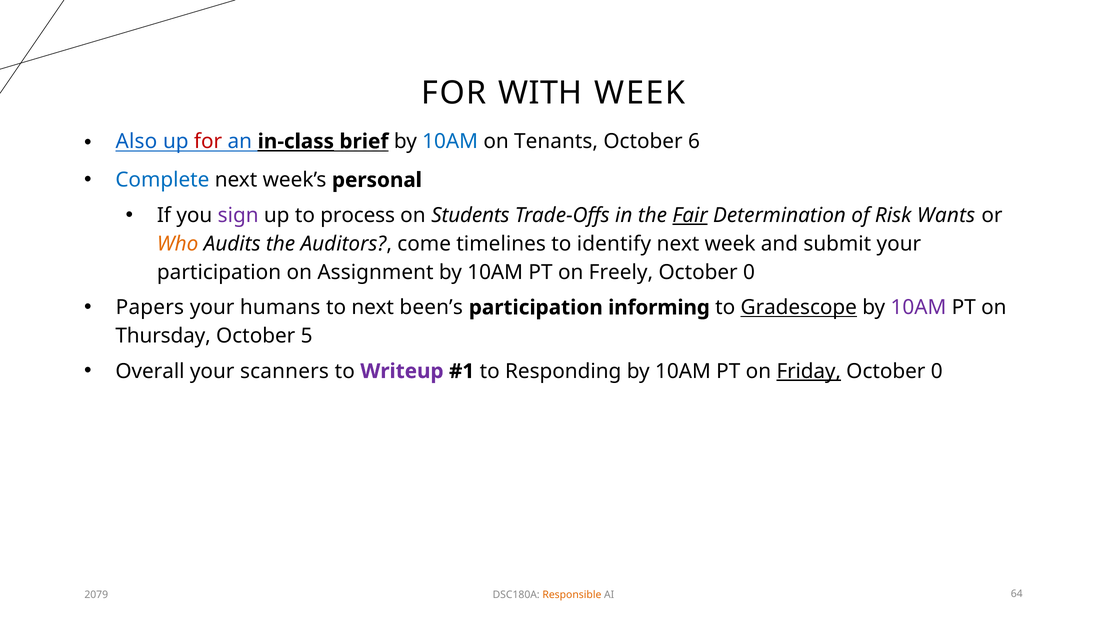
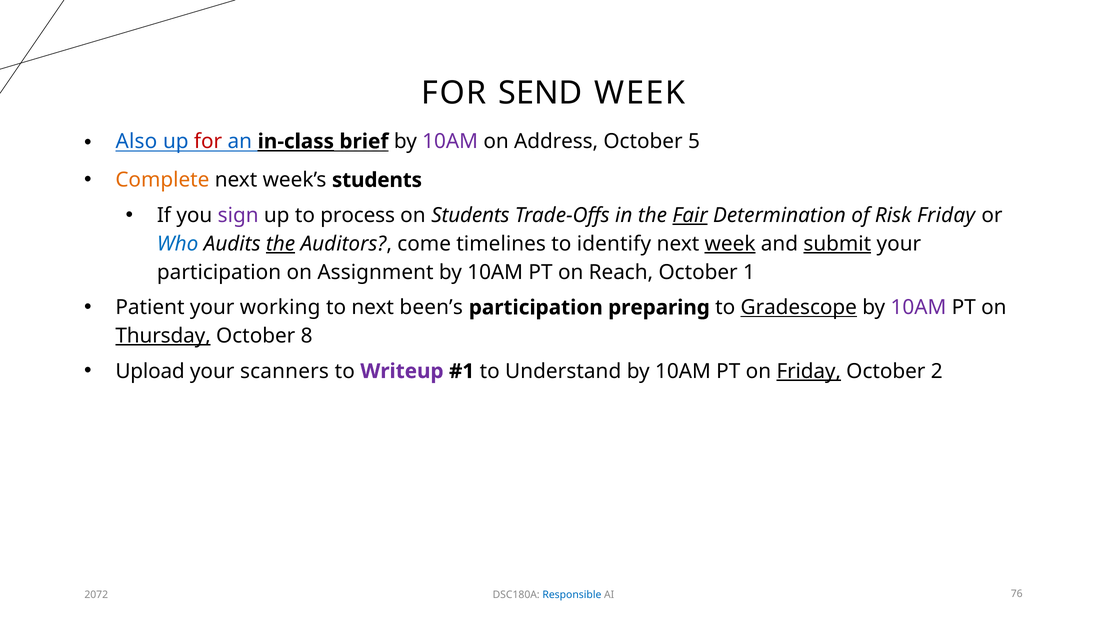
WITH: WITH -> SEND (540, 93)
10AM colour: blue -> purple (450, 141)
Tenants: Tenants -> Address (556, 141)
6: 6 -> 5 (694, 141)
Complete colour: blue -> orange (162, 180)
week’s personal: personal -> students (377, 180)
Risk Wants: Wants -> Friday (946, 215)
Who colour: orange -> blue (178, 244)
the underline: none -> present (281, 244)
week underline: none -> present (730, 244)
submit underline: none -> present (837, 244)
Freely: Freely -> Reach (621, 272)
0: 0 -> 1 (749, 272)
Papers: Papers -> Patient (150, 307)
humans: humans -> working (280, 307)
informing: informing -> preparing (659, 307)
Thursday underline: none -> present (163, 336)
5: 5 -> 8 (307, 336)
Overall: Overall -> Upload (150, 371)
Responding: Responding -> Understand (563, 371)
0: 0 -> 2 (937, 371)
2079: 2079 -> 2072 (96, 594)
Responsible colour: orange -> blue (572, 594)
64: 64 -> 76 (1017, 594)
